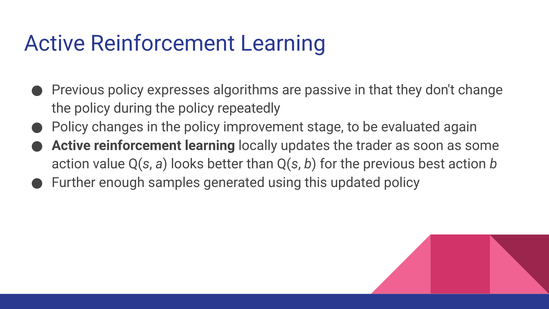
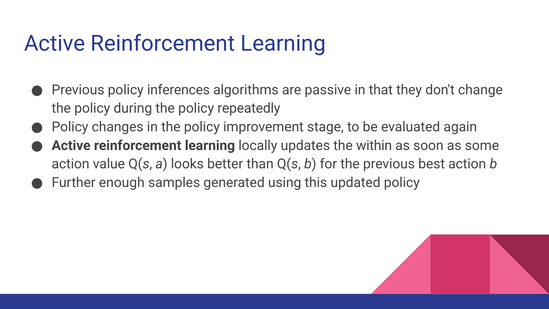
expresses: expresses -> inferences (179, 90)
trader: trader -> within (374, 145)
